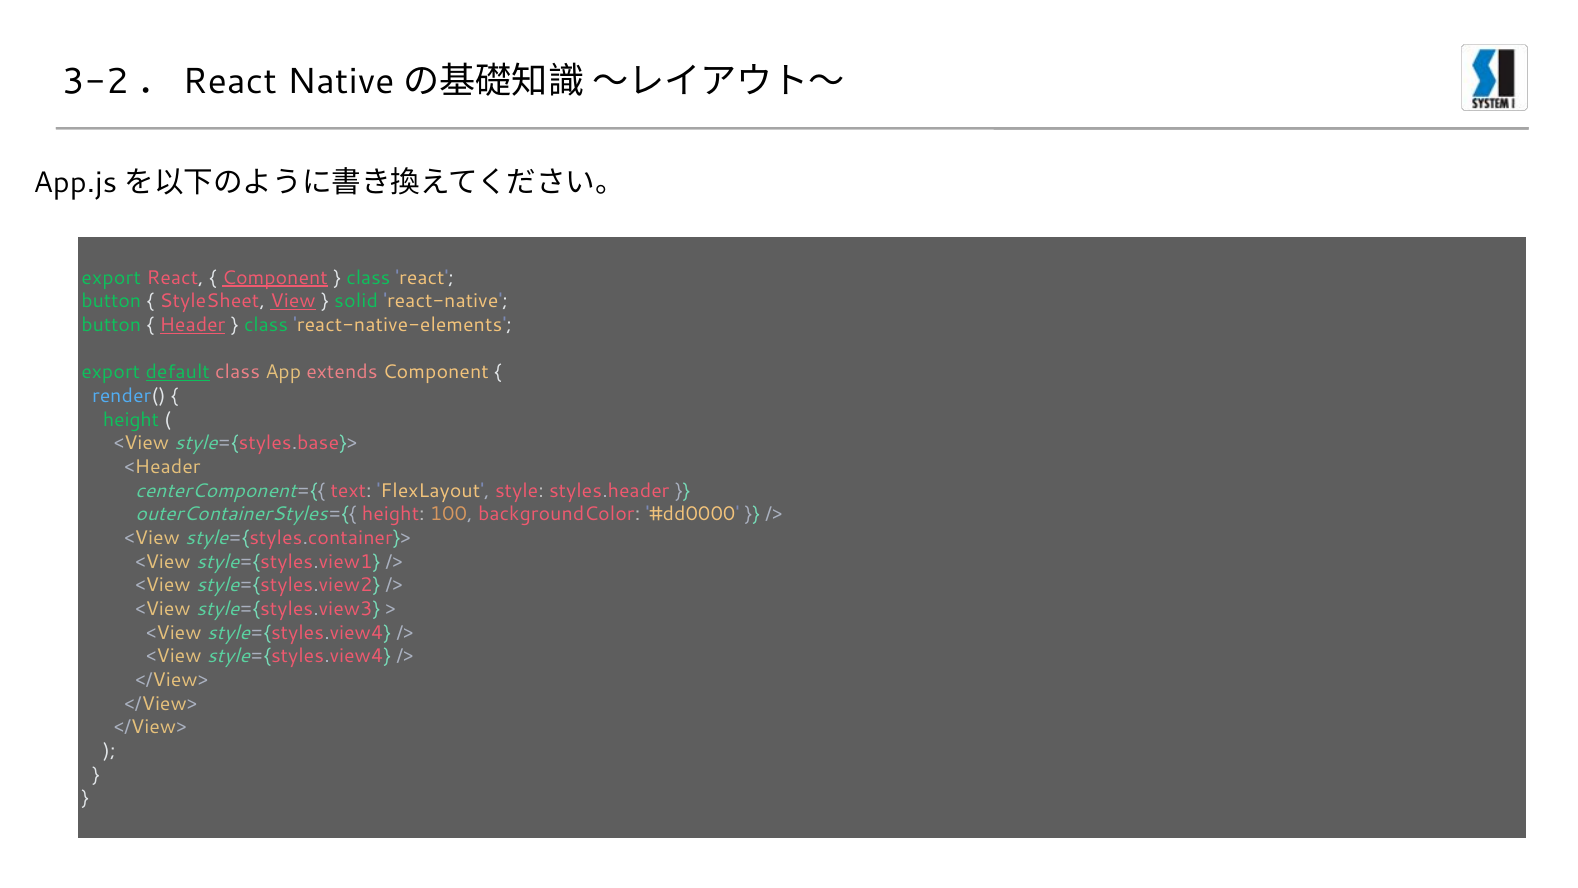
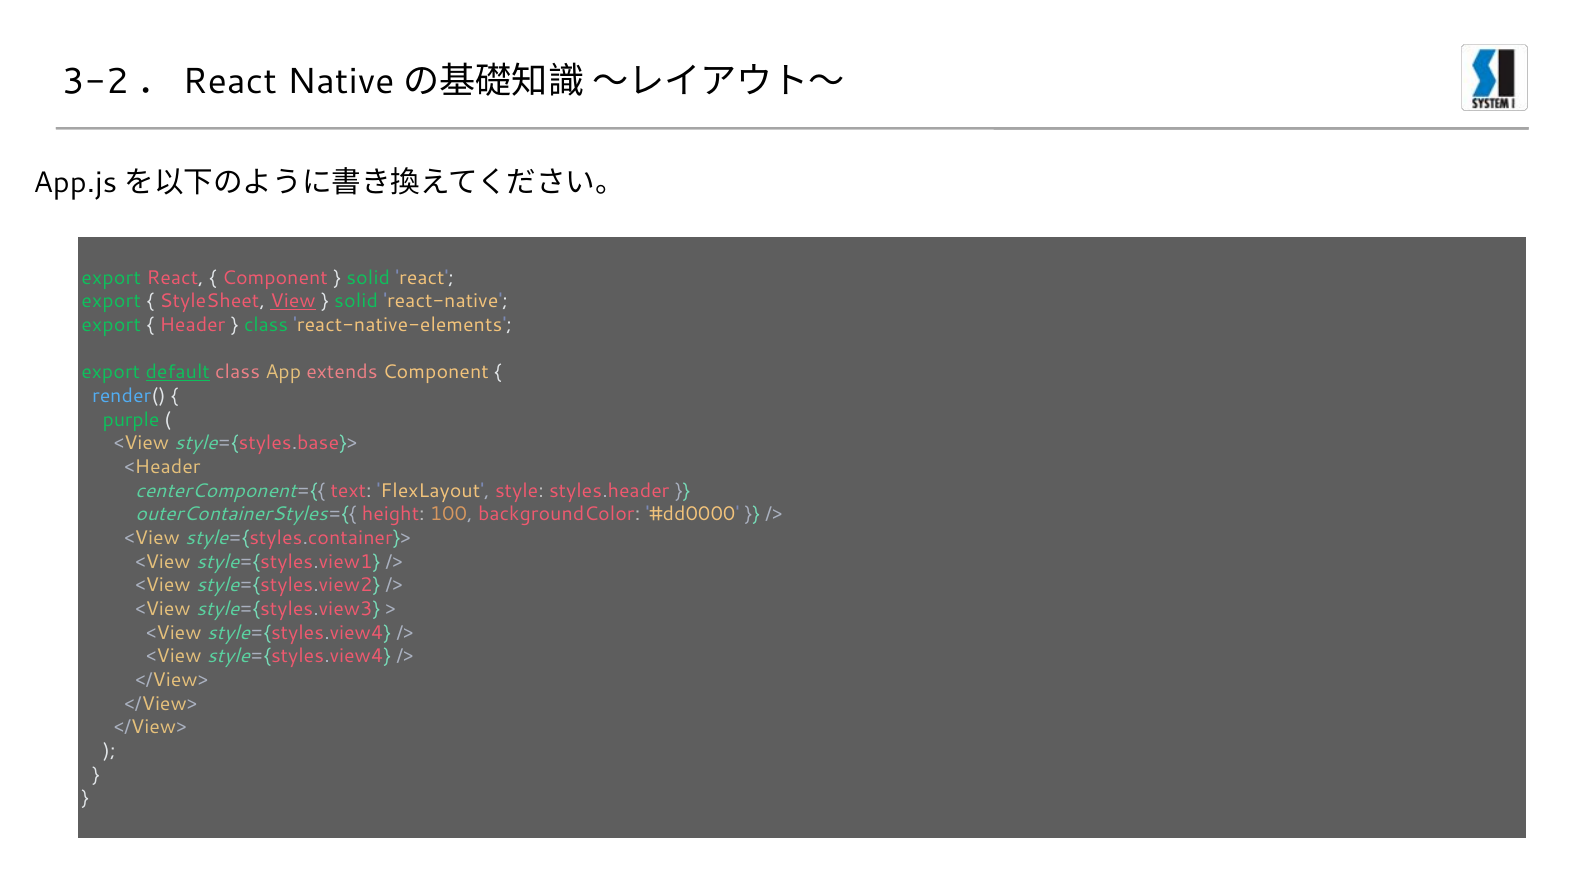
Component underline: present -> none (275, 277)
class: class -> solid (368, 277)
button: button -> export (111, 301)
button: button -> export (111, 325)
Header underline: present -> none (193, 325)
height: height -> purple (131, 419)
